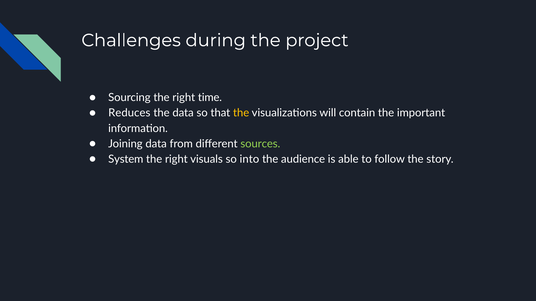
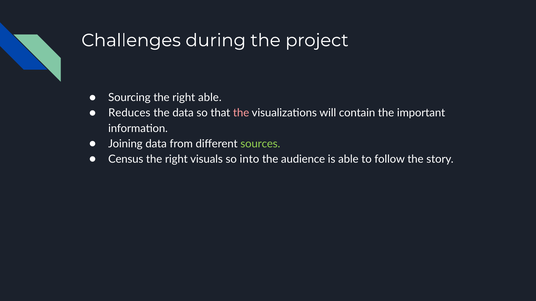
right time: time -> able (210, 98)
the colour: yellow -> pink (241, 113)
System: System -> Census (126, 159)
